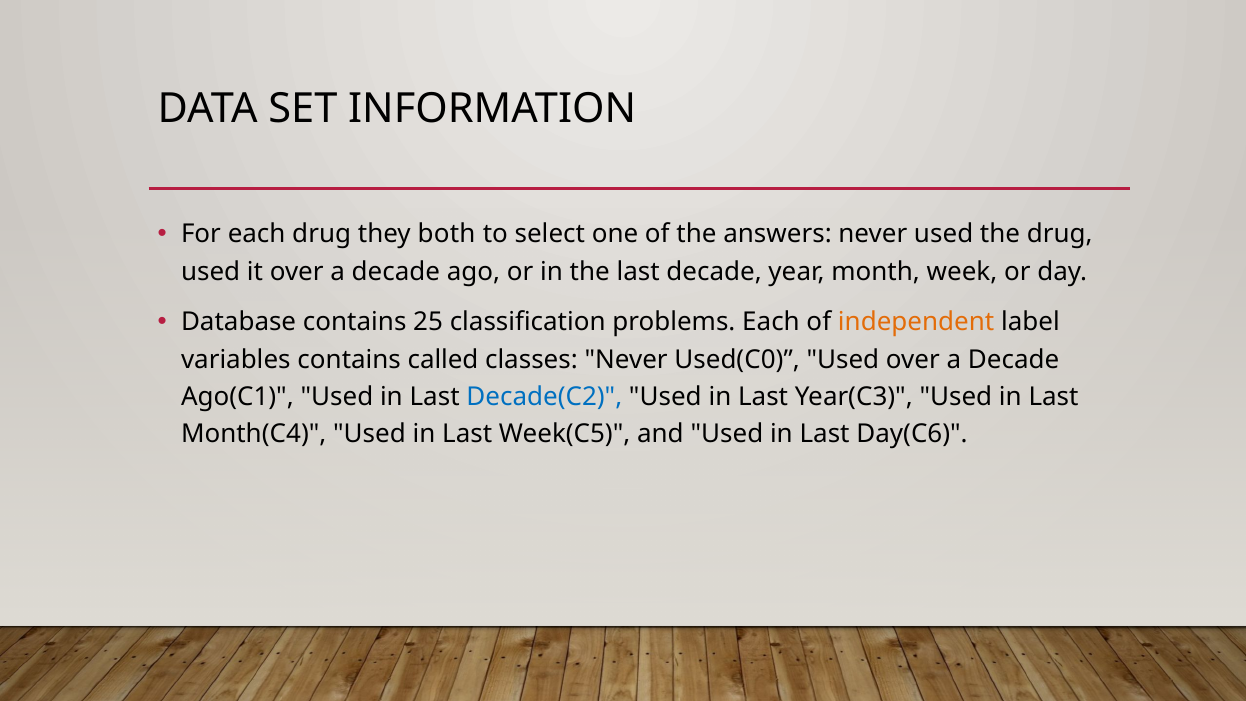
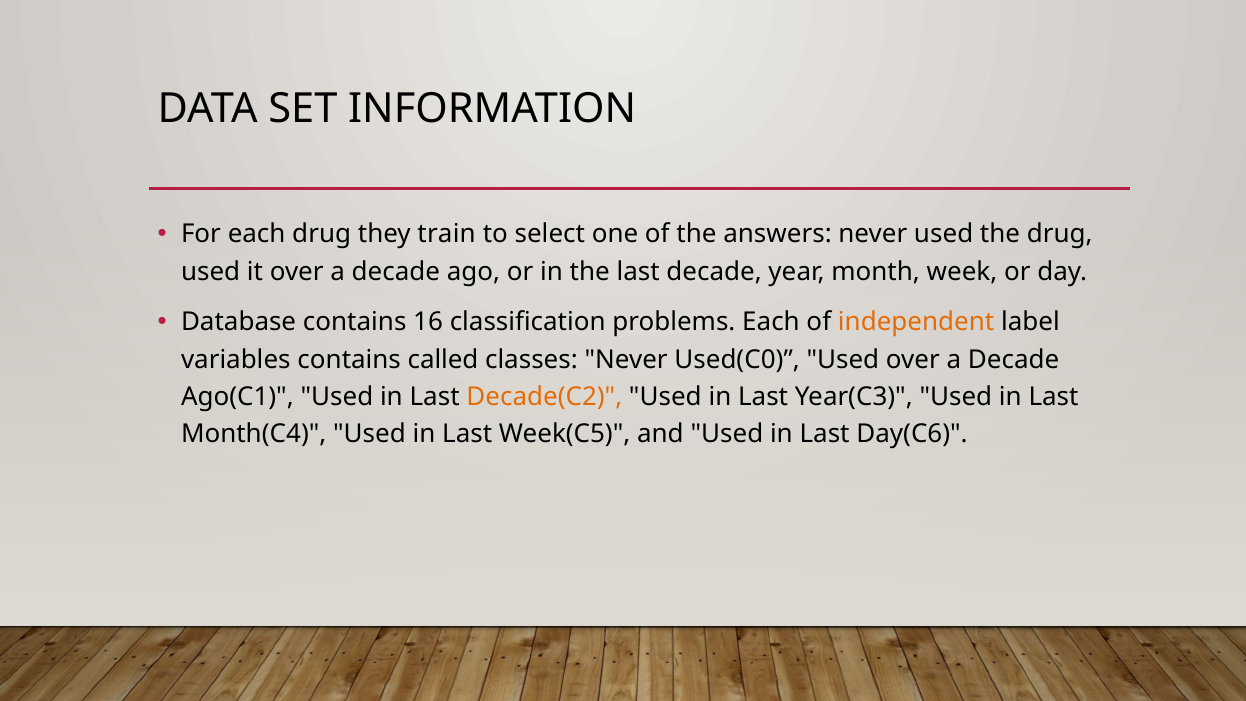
both: both -> train (447, 234)
25: 25 -> 16 (428, 322)
Decade(C2 colour: blue -> orange (544, 397)
